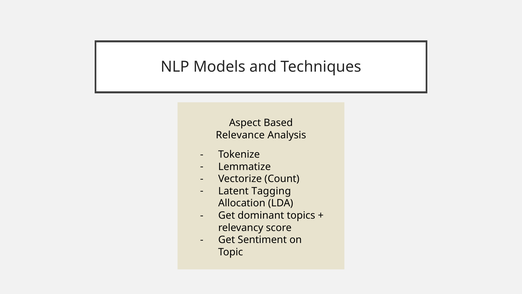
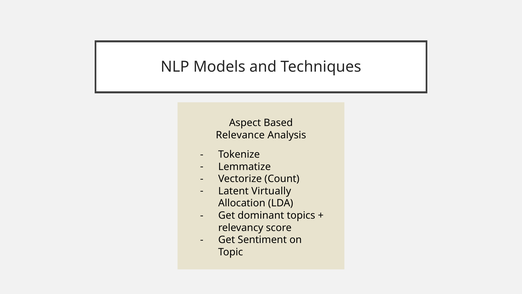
Tagging: Tagging -> Virtually (271, 191)
